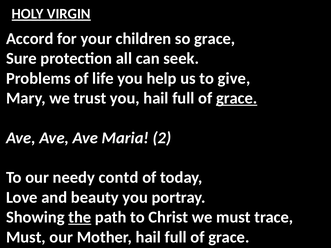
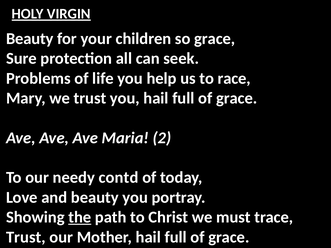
Accord: Accord -> Beauty (30, 39)
give: give -> race (234, 78)
grace underline: present -> none (237, 98)
Must: Must -> Trust (26, 237)
